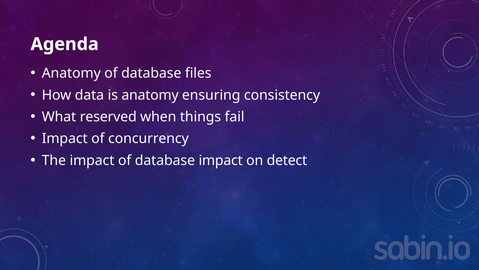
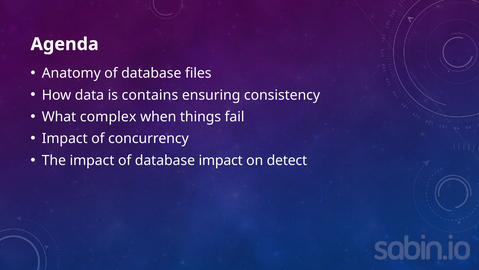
is anatomy: anatomy -> contains (150, 95)
reserved: reserved -> complex (108, 117)
